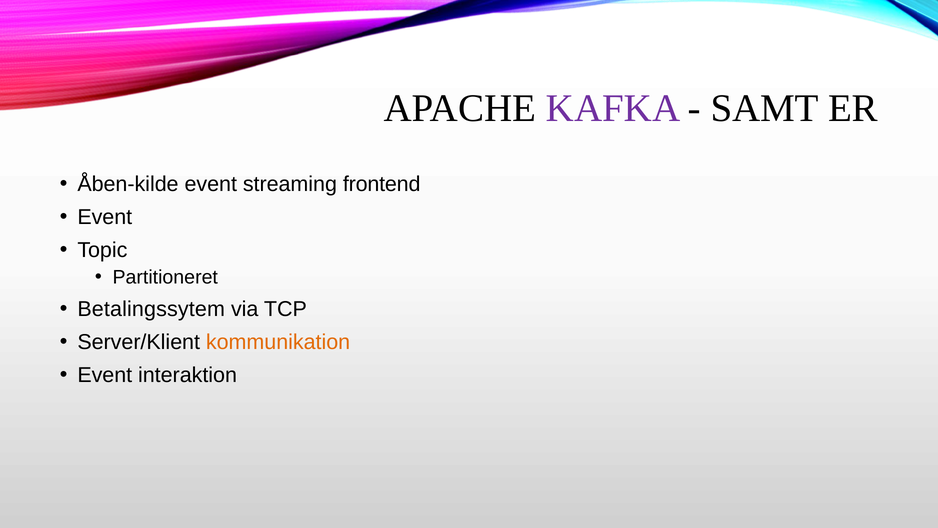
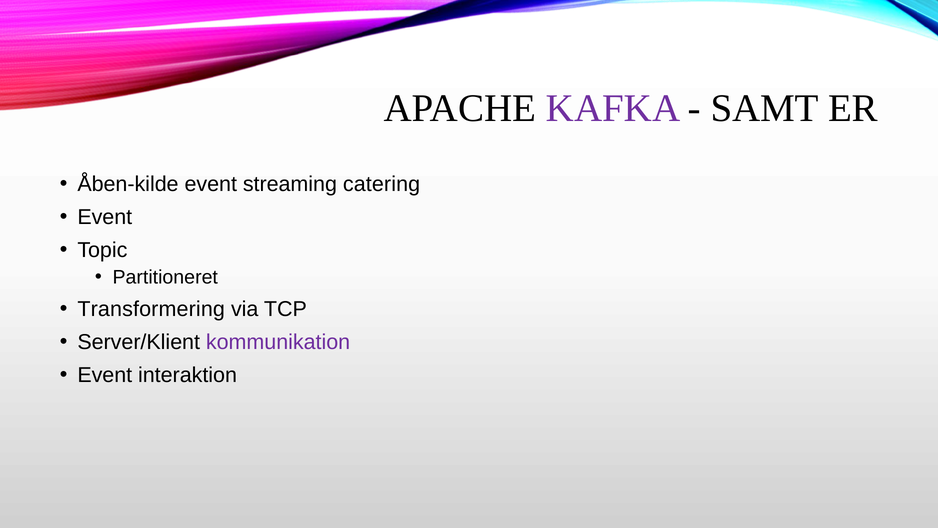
frontend: frontend -> catering (382, 184)
Betalingssytem: Betalingssytem -> Transformering (151, 309)
kommunikation colour: orange -> purple (278, 342)
